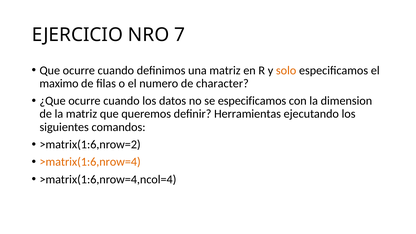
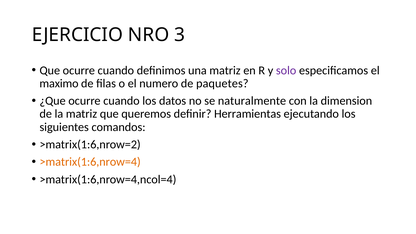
7: 7 -> 3 (180, 35)
solo colour: orange -> purple (286, 70)
character: character -> paquetes (222, 83)
se especificamos: especificamos -> naturalmente (252, 101)
